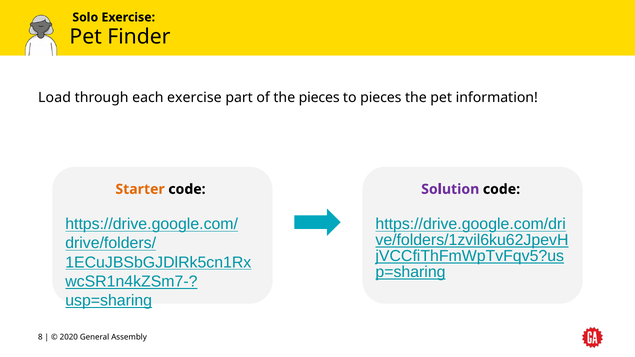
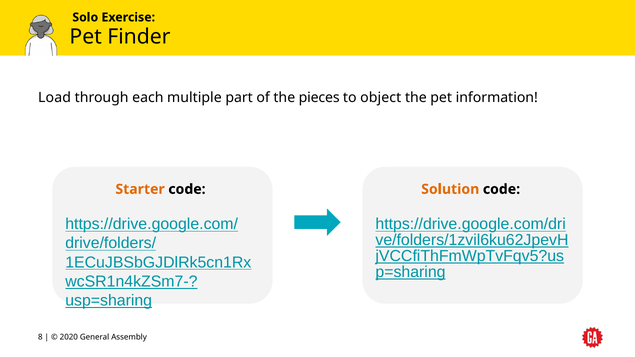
each exercise: exercise -> multiple (194, 98)
to pieces: pieces -> object (381, 98)
Solution colour: purple -> orange (450, 189)
